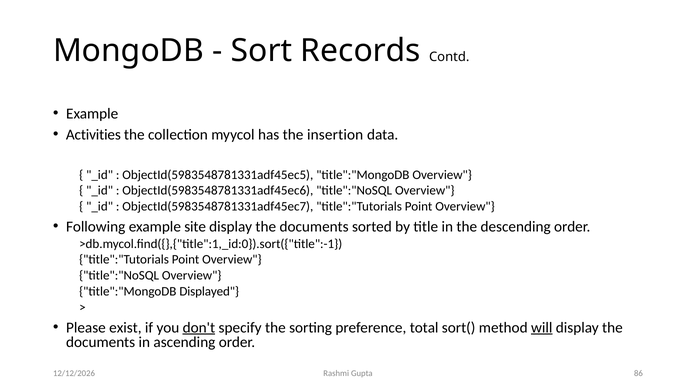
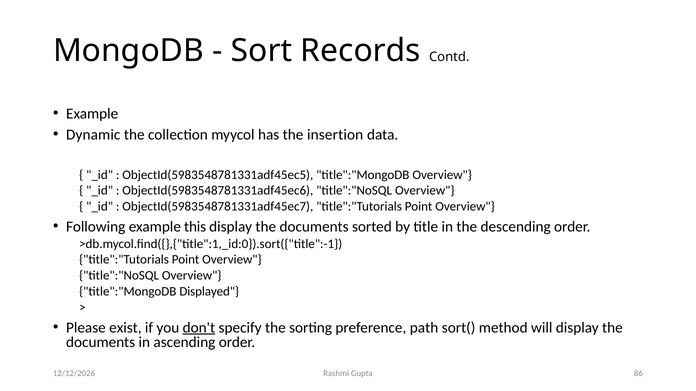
Activities: Activities -> Dynamic (93, 135)
site: site -> this (195, 227)
total: total -> path (424, 328)
will underline: present -> none (542, 328)
